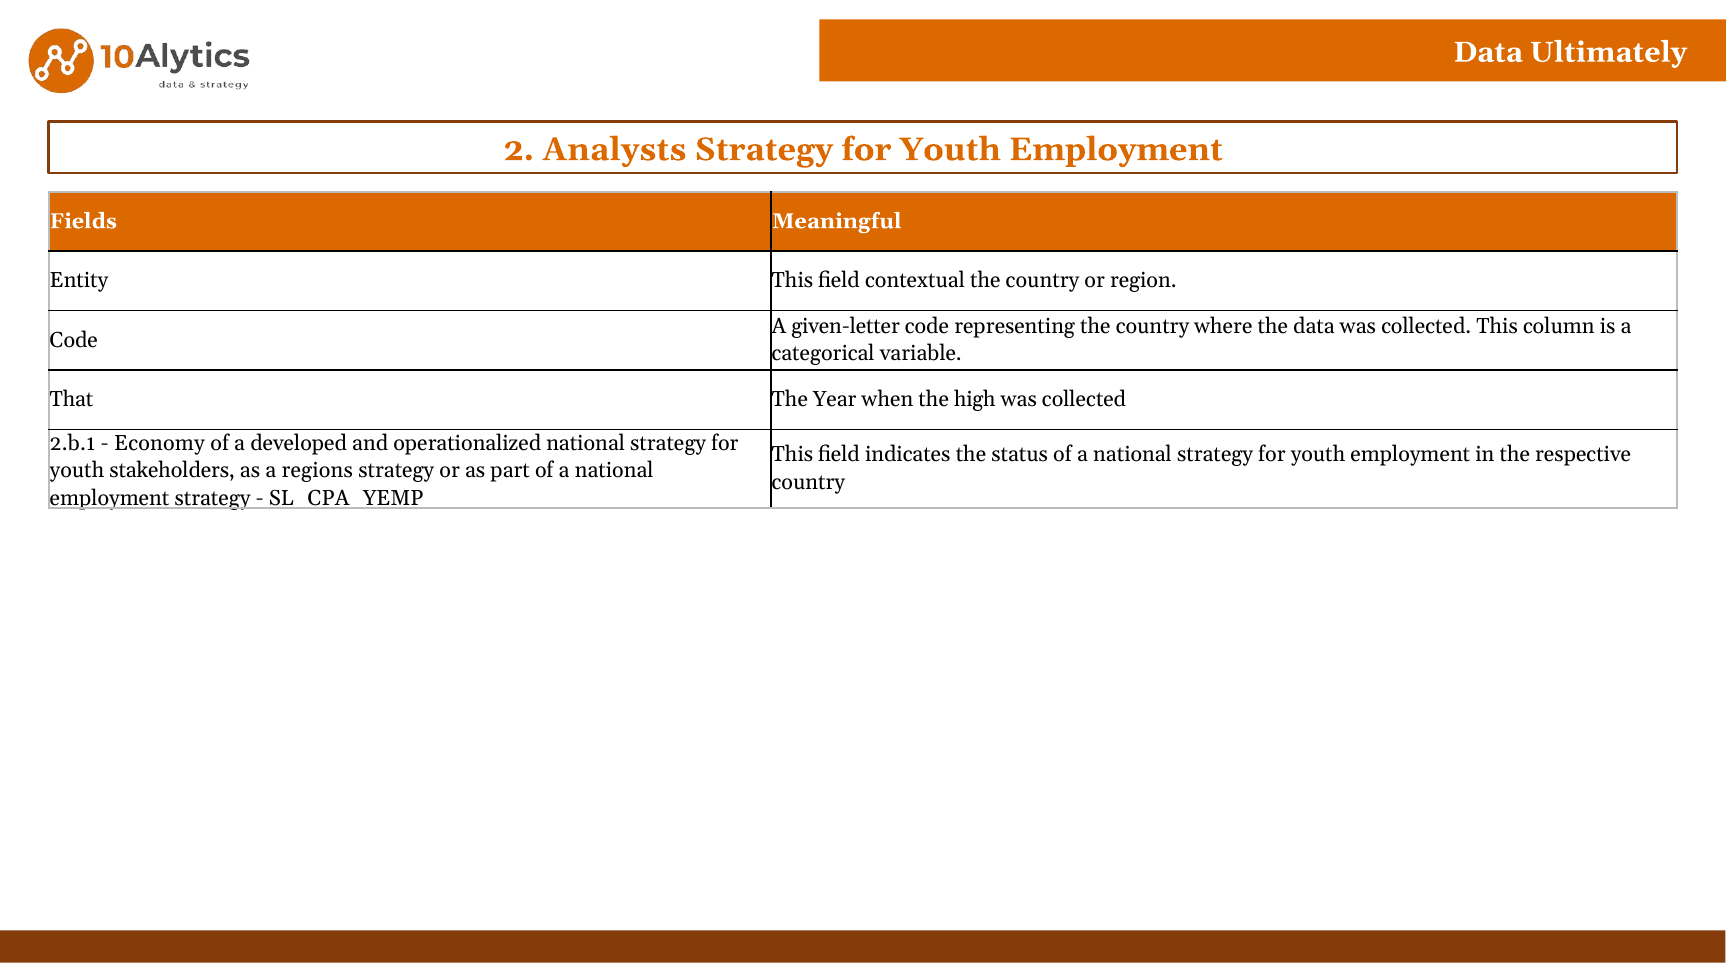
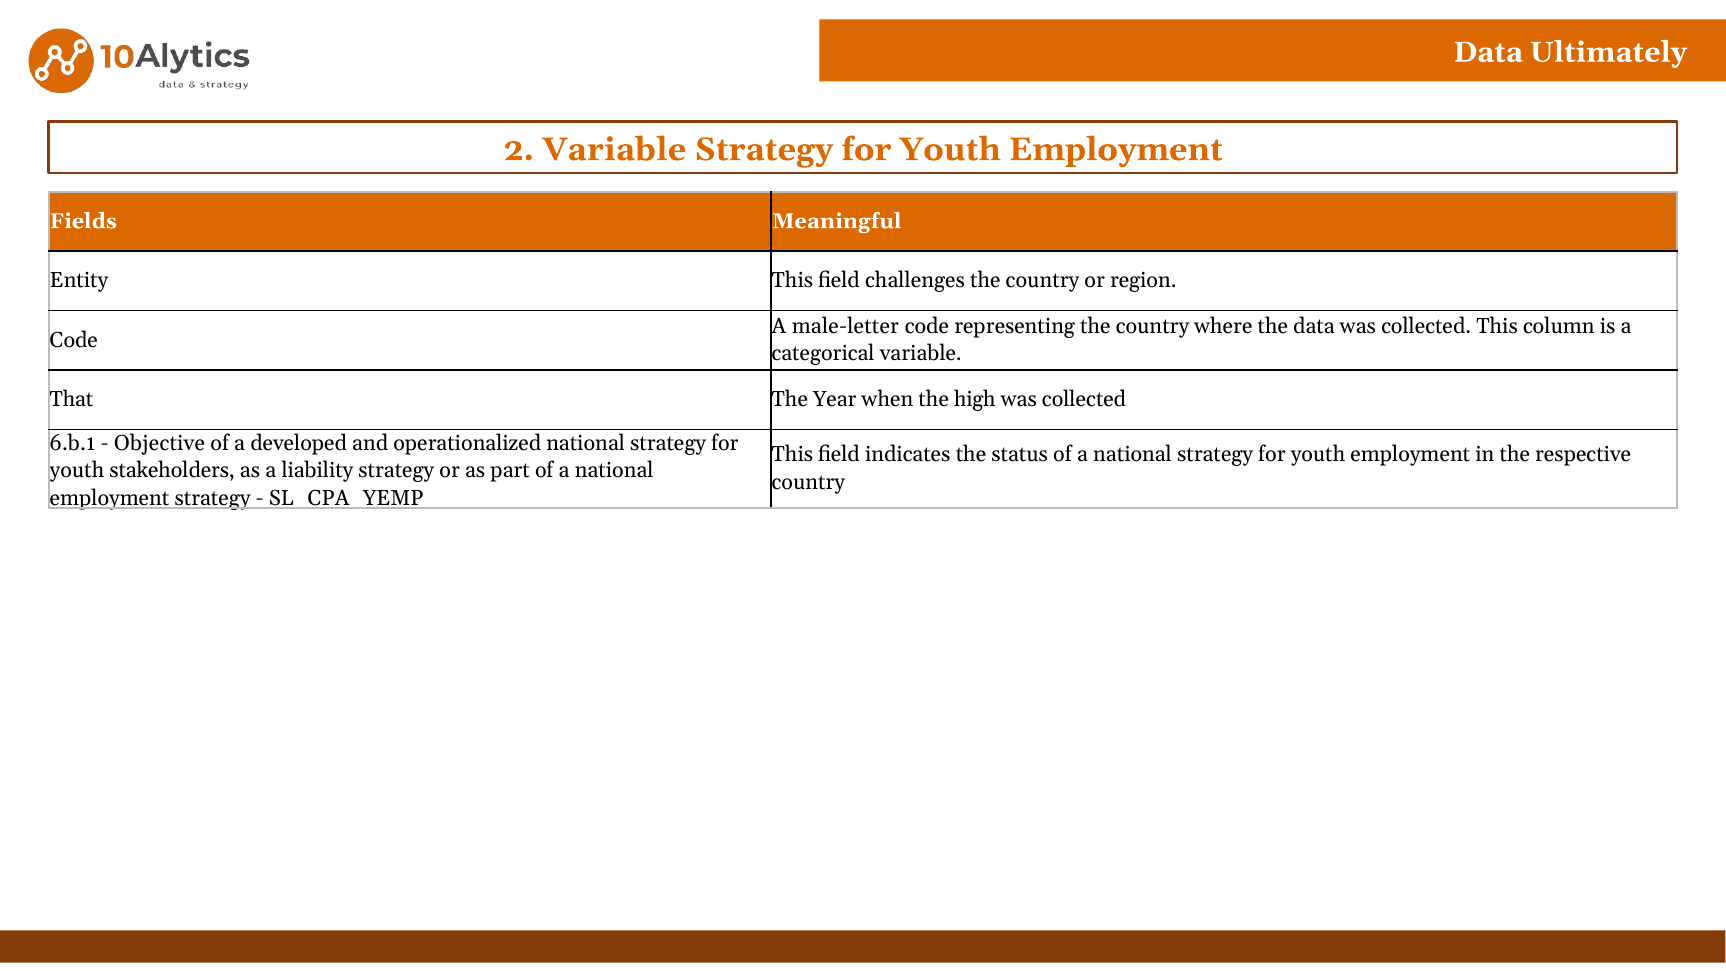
2 Analysts: Analysts -> Variable (614, 149)
contextual: contextual -> challenges (915, 281)
given-letter: given-letter -> male-letter (845, 326)
2.b.1: 2.b.1 -> 6.b.1 (73, 443)
Economy: Economy -> Objective (159, 443)
regions: regions -> liability (317, 471)
